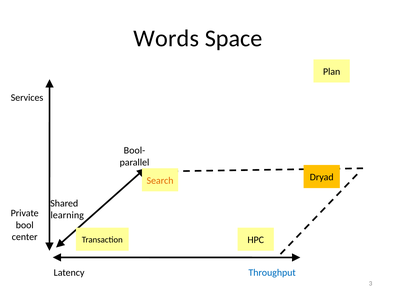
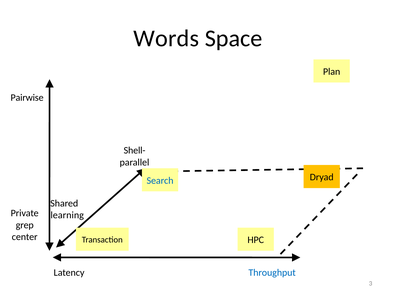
Services: Services -> Pairwise (27, 98)
Bool-: Bool- -> Shell- (135, 150)
Search colour: orange -> blue (160, 181)
bool: bool -> grep (25, 225)
